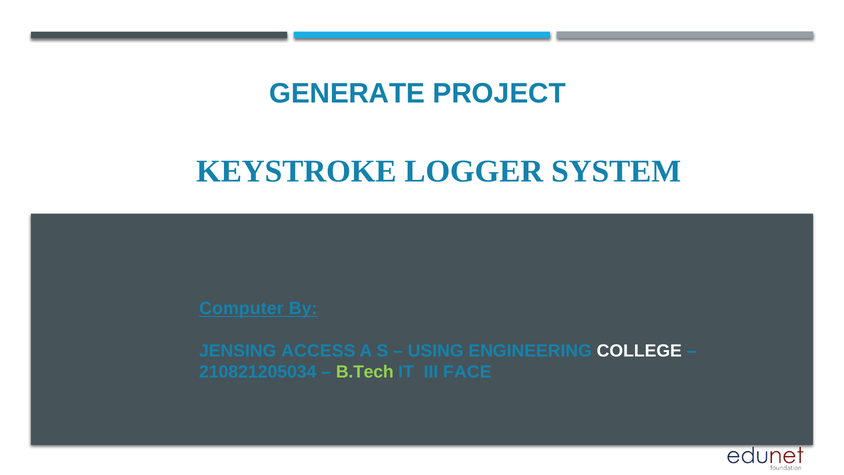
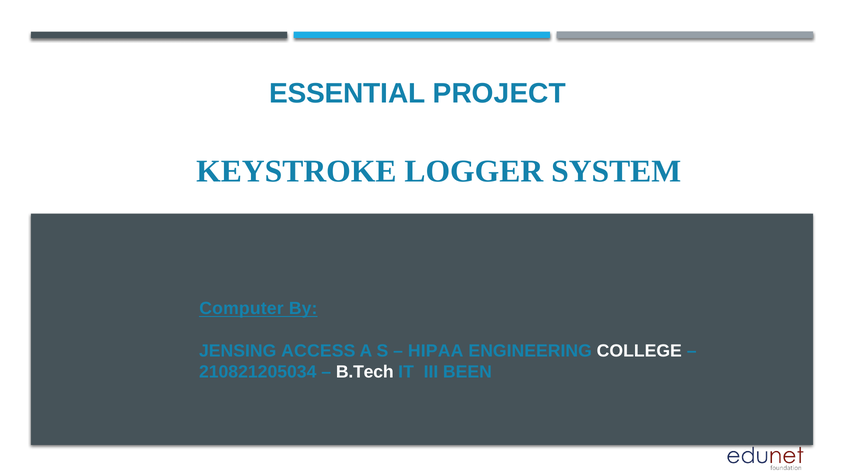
GENERATE: GENERATE -> ESSENTIAL (347, 94)
USING: USING -> HIPAA (436, 351)
B.Tech colour: light green -> white (365, 372)
FACE: FACE -> BEEN (467, 372)
